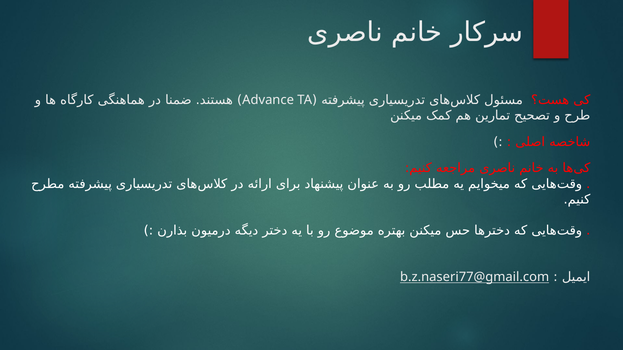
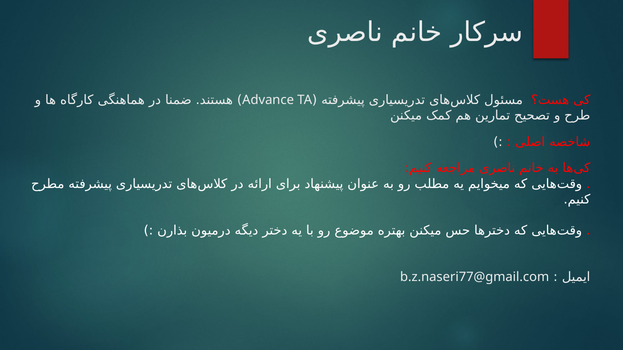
b.z.naseri77@gmail.com underline: present -> none (475, 277)
